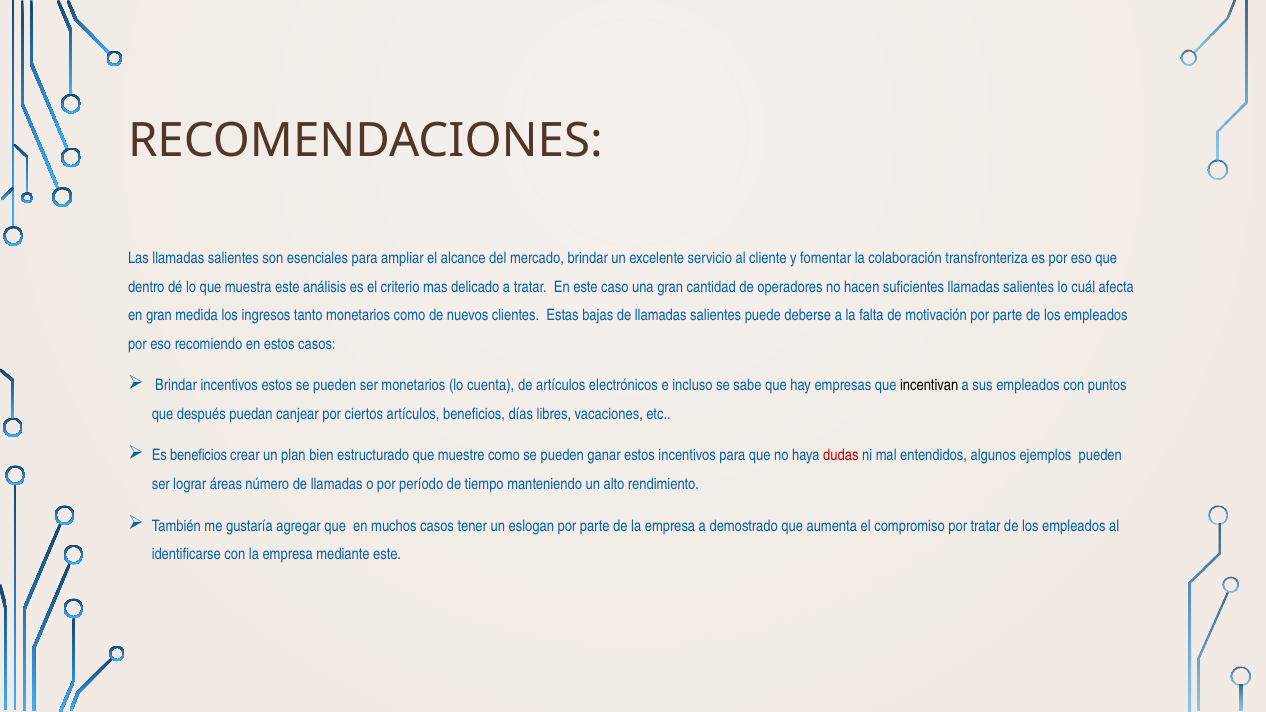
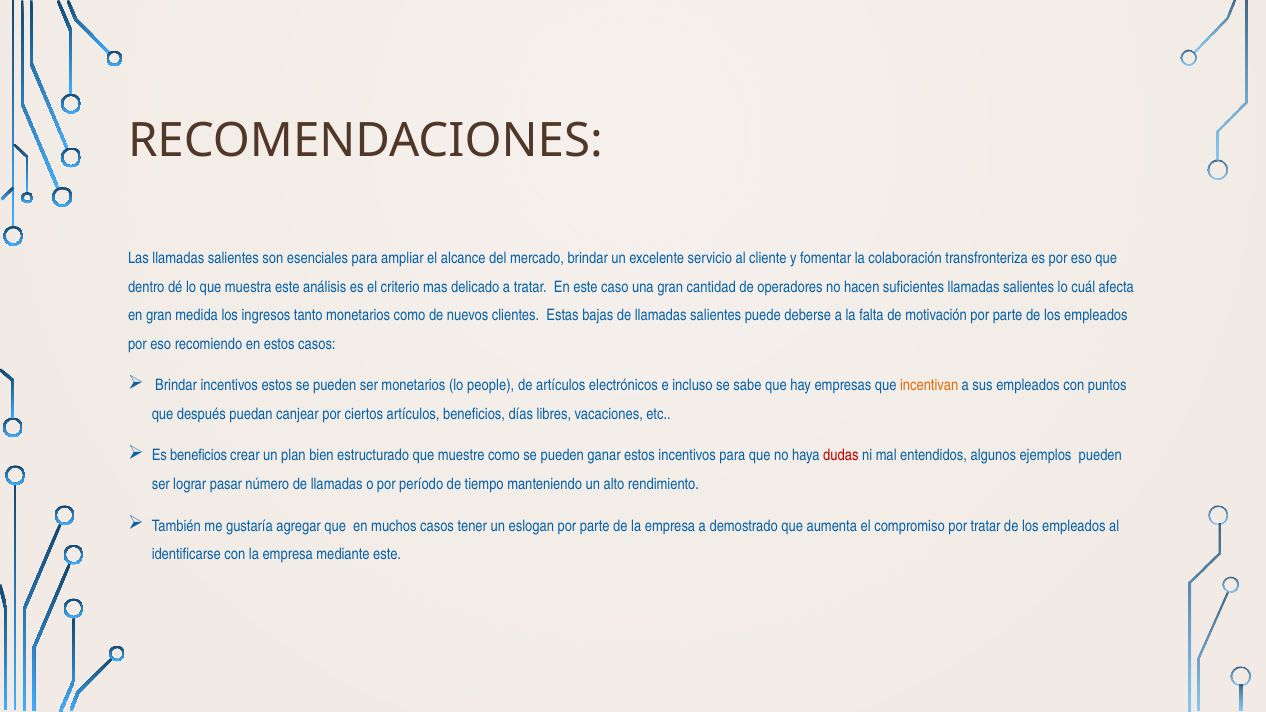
cuenta: cuenta -> people (491, 386)
incentivan colour: black -> orange (929, 386)
áreas: áreas -> pasar (226, 484)
